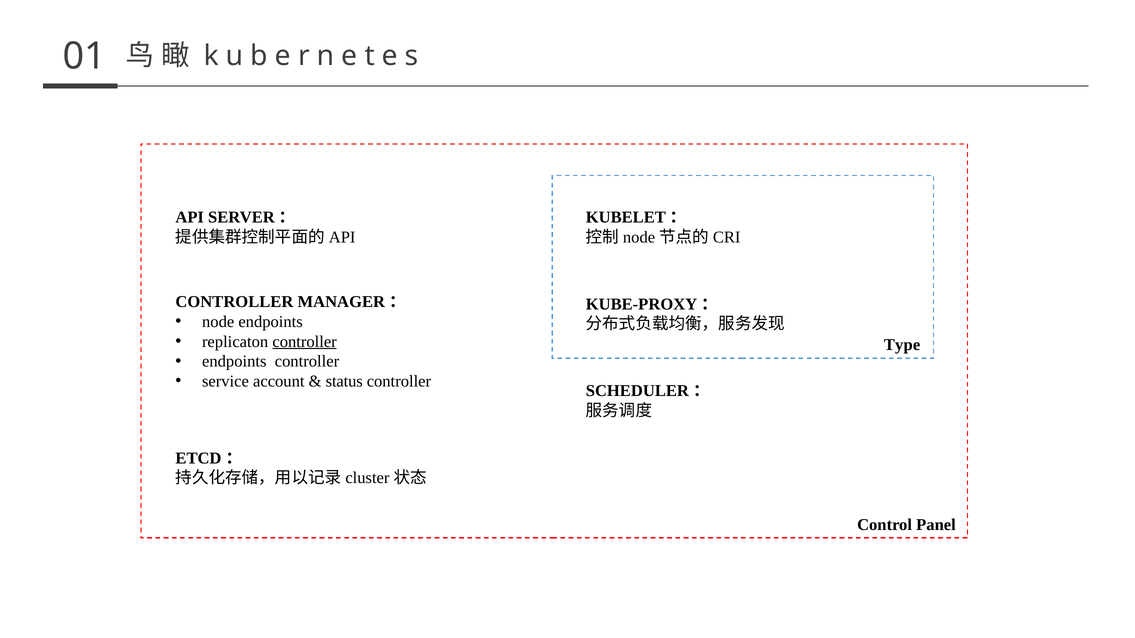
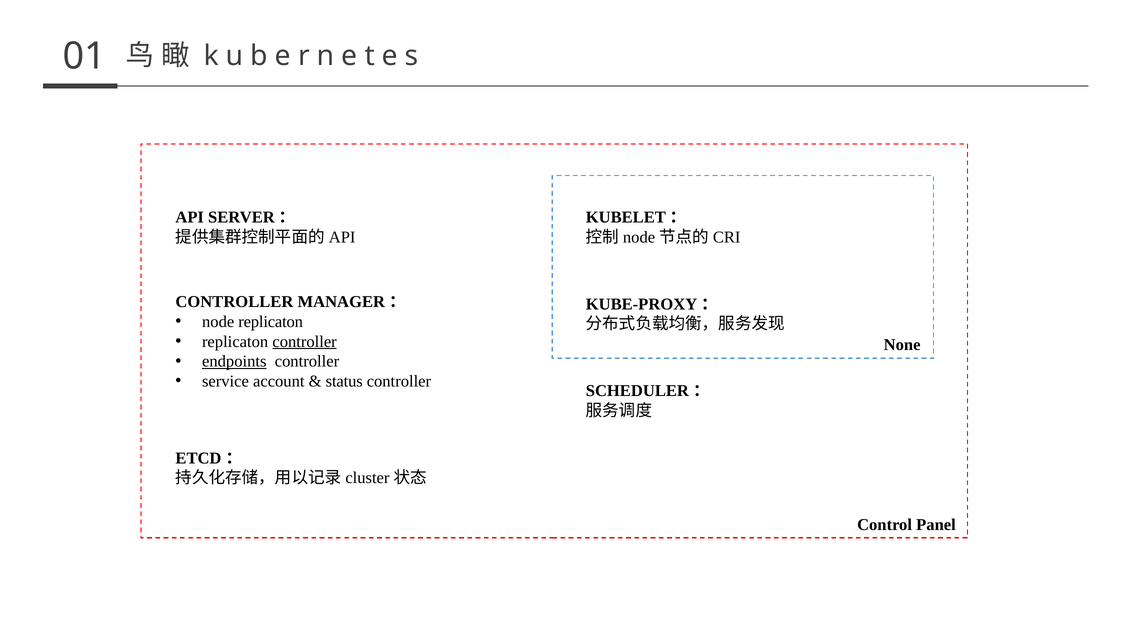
node endpoints: endpoints -> replicaton (271, 322)
Type: Type -> None (902, 345)
endpoints underline: none -> present (234, 362)
